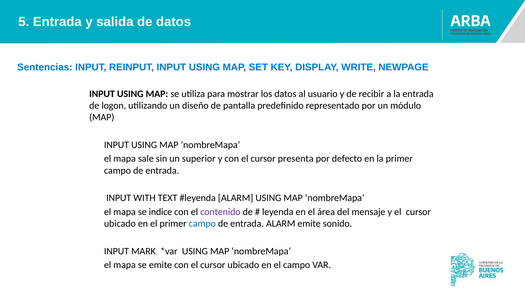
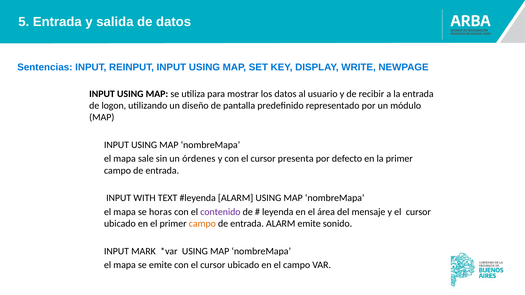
superior: superior -> órdenes (199, 159)
indice: indice -> horas (160, 212)
campo colour: blue -> orange (202, 224)
